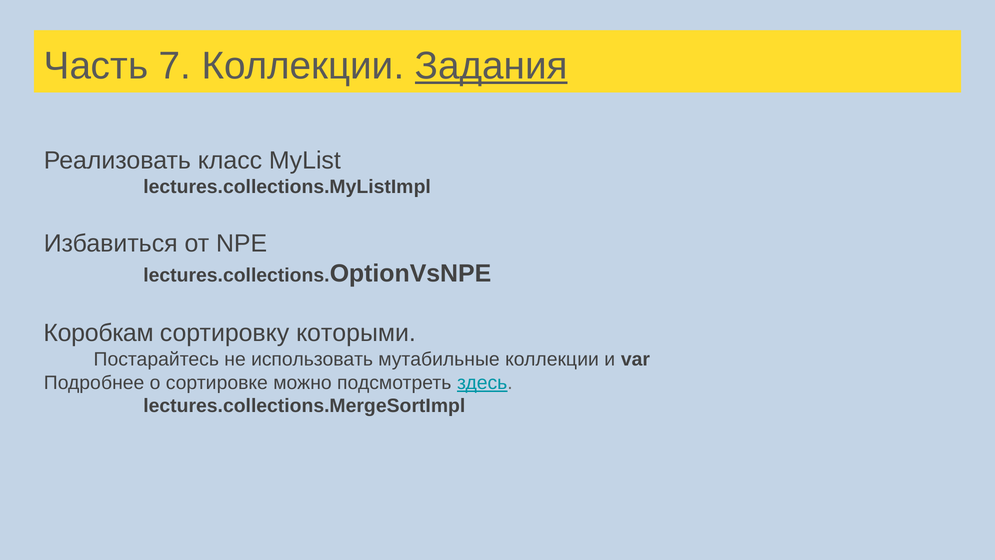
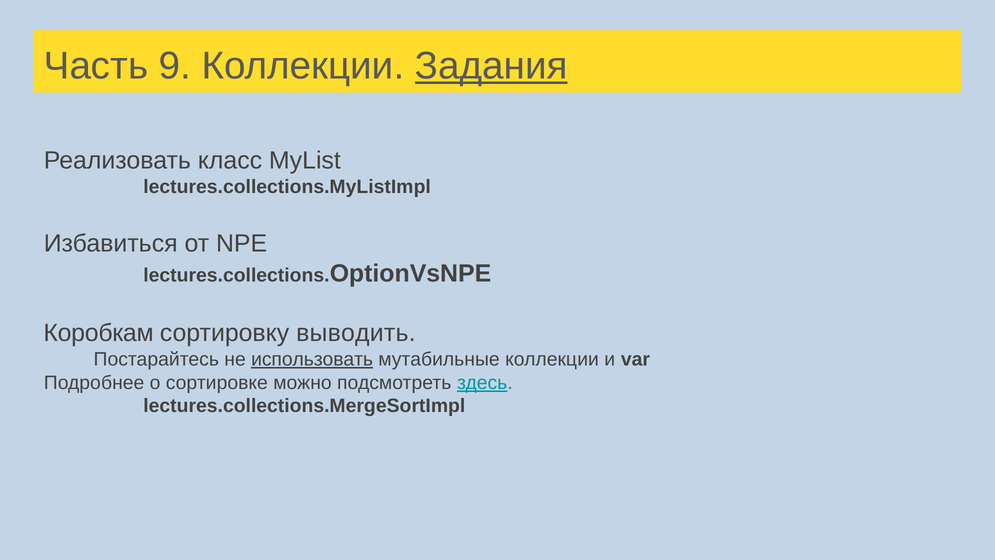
7: 7 -> 9 (175, 66)
которыми: которыми -> выводить (356, 333)
использовать underline: none -> present (312, 359)
